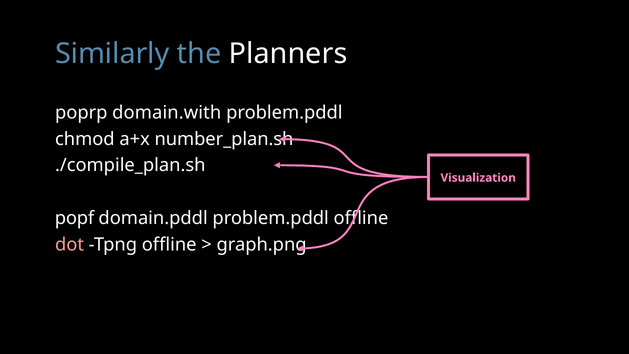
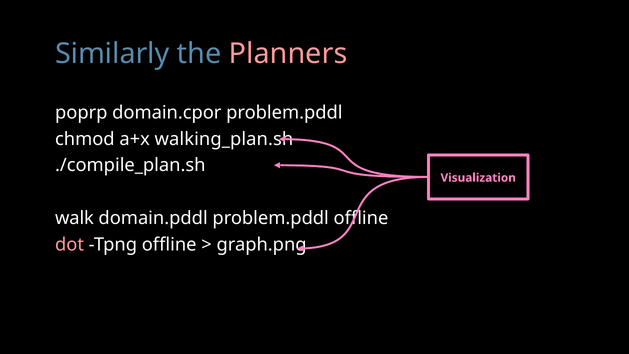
Planners colour: white -> pink (288, 54)
domain.with: domain.with -> domain.cpor (167, 113)
number_plan.sh: number_plan.sh -> walking_plan.sh (224, 139)
popf: popf -> walk (75, 218)
